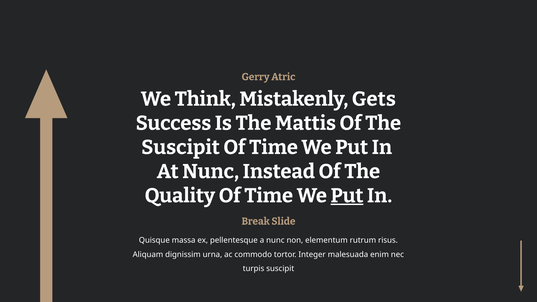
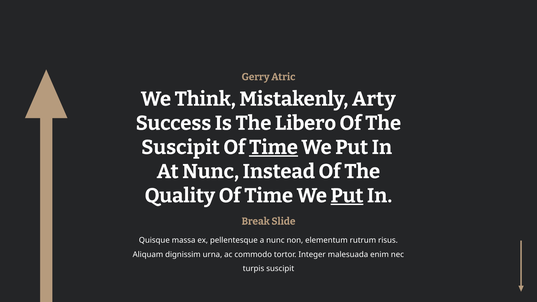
Gets: Gets -> Arty (374, 99)
Mattis: Mattis -> Libero (306, 123)
Time underline: none -> present (273, 147)
